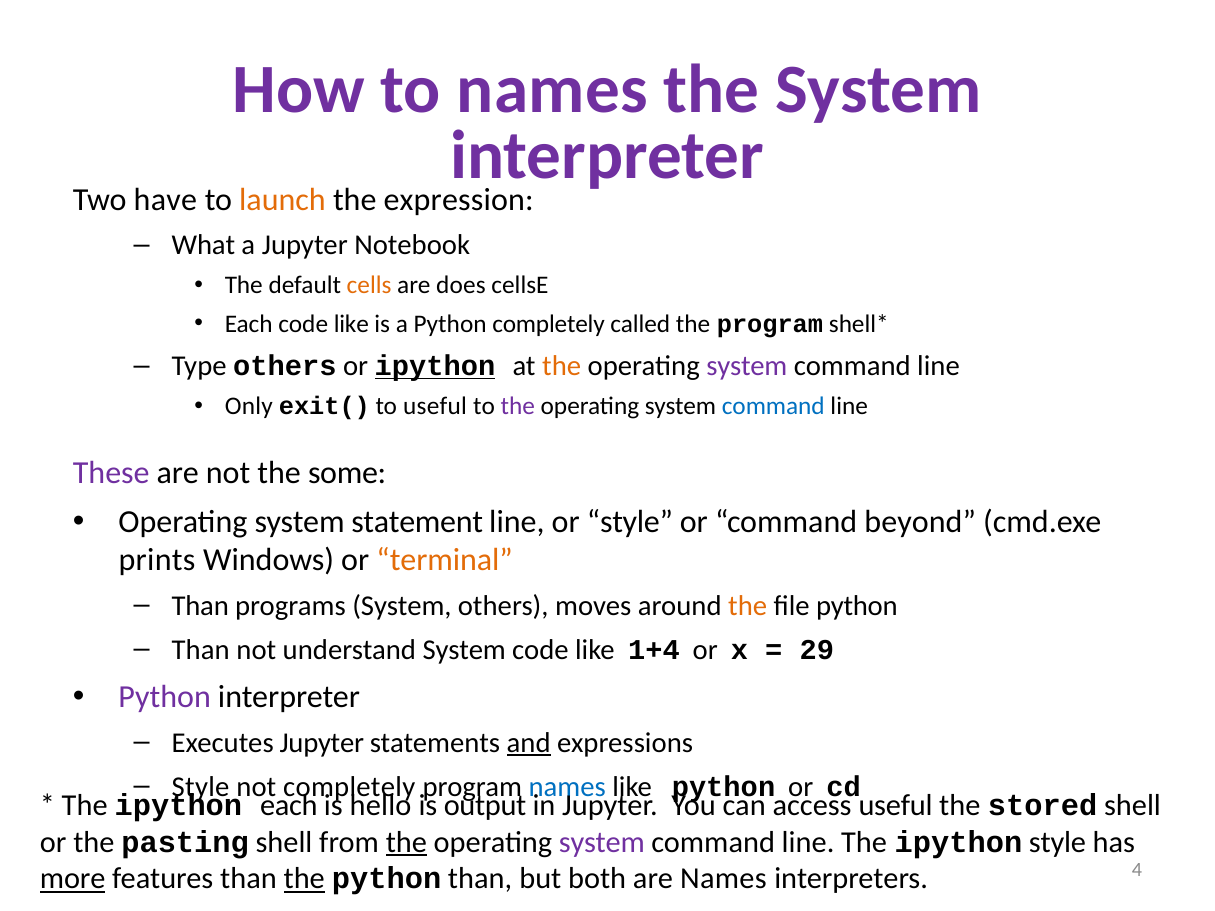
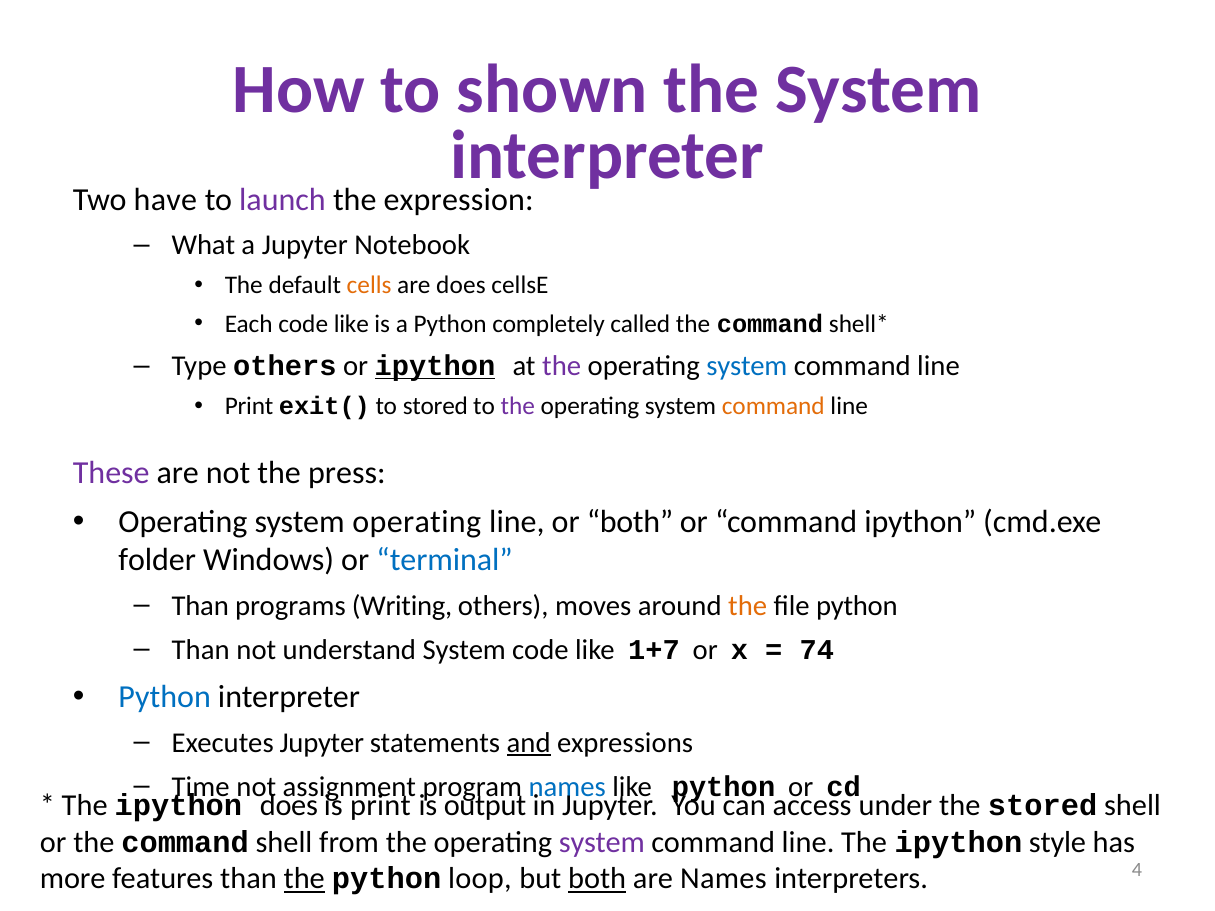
to names: names -> shown (552, 90)
launch colour: orange -> purple (282, 200)
called the program: program -> command (770, 324)
the colour: orange -> purple (562, 366)
system colour: purple -> blue (747, 366)
Only: Only -> Print (249, 406)
to useful: useful -> stored (435, 406)
command colour: blue -> orange (773, 406)
some: some -> press (347, 473)
system statement: statement -> operating (417, 522)
or style: style -> both (630, 522)
command beyond: beyond -> ipython (920, 522)
prints: prints -> folder (157, 560)
terminal colour: orange -> blue (445, 560)
programs System: System -> Writing (402, 606)
1+4: 1+4 -> 1+7 (654, 650)
29: 29 -> 74 (817, 650)
Python colour: purple -> blue (165, 698)
Style: Style -> Time (201, 787)
not completely: completely -> assignment (349, 787)
ipython each: each -> does (289, 806)
is hello: hello -> print (380, 806)
useful: useful -> under (895, 806)
or the pasting: pasting -> command (185, 842)
the underline: present -> none (406, 842)
more underline: present -> none (73, 879)
python than: than -> loop (480, 879)
both underline: none -> present (597, 879)
